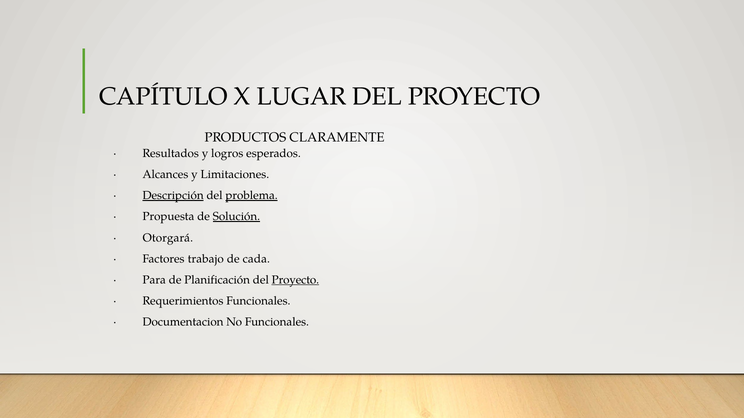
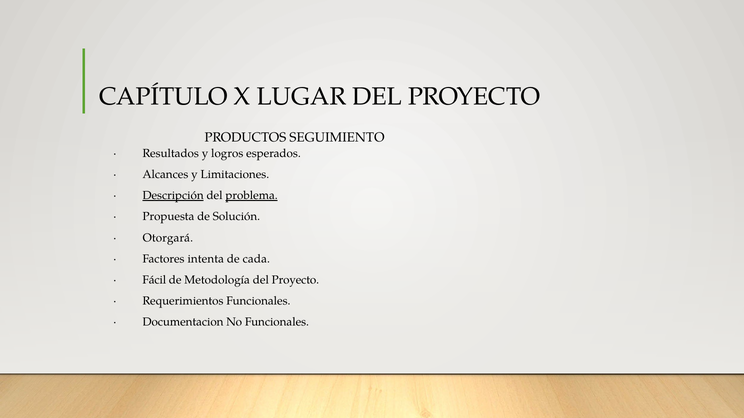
CLARAMENTE: CLARAMENTE -> SEGUIMIENTO (337, 138)
Solución underline: present -> none (236, 217)
trabajo: trabajo -> intenta (206, 259)
Para: Para -> Fácil (154, 280)
Planificación: Planificación -> Metodología (217, 280)
Proyecto underline: present -> none (295, 280)
